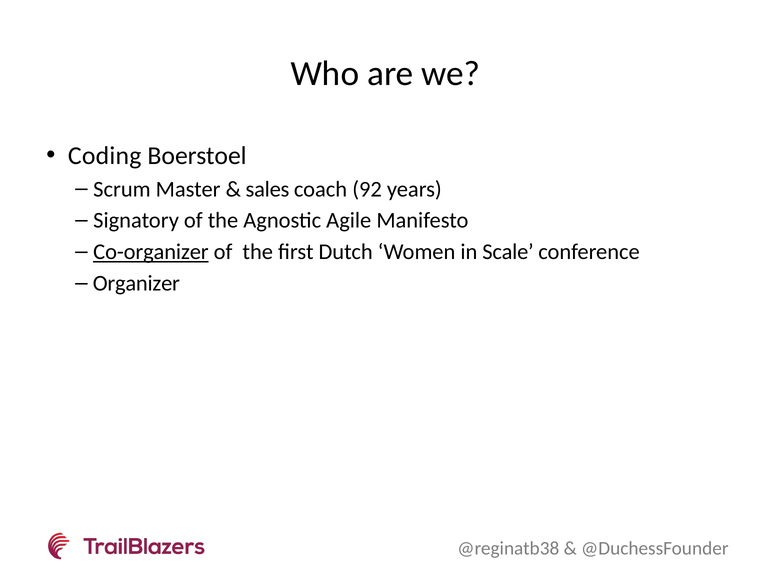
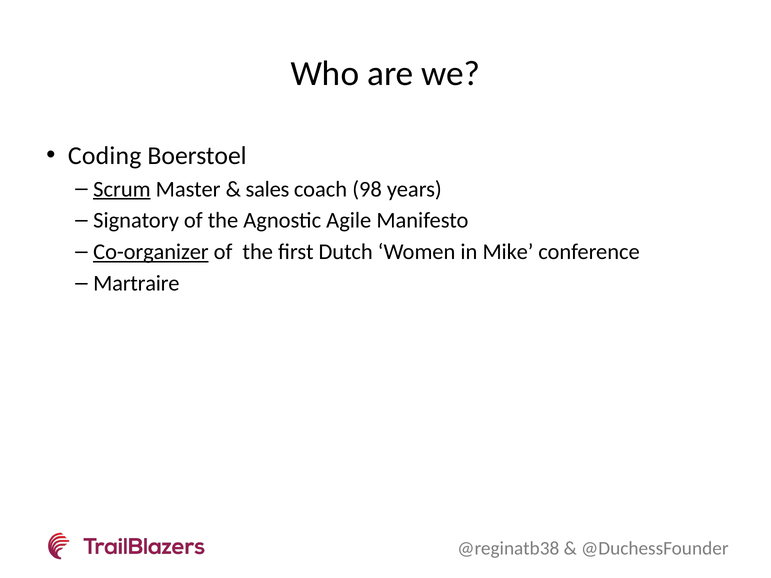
Scrum underline: none -> present (122, 189)
92: 92 -> 98 (367, 189)
Scale: Scale -> Mike (508, 252)
Organizer: Organizer -> Martraire (136, 284)
